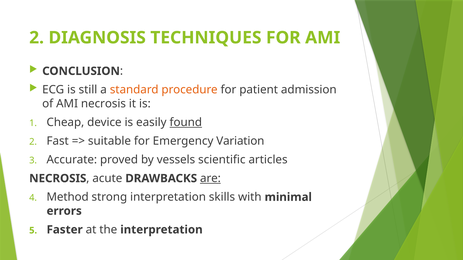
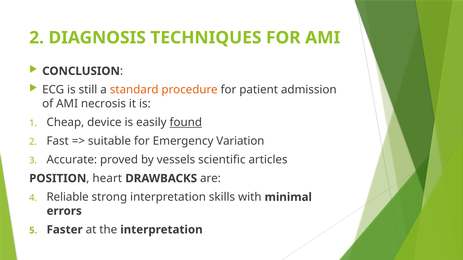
NECROSIS: NECROSIS -> POSITION (58, 179)
acute: acute -> heart (107, 179)
are underline: present -> none (210, 179)
Method: Method -> Reliable (68, 197)
